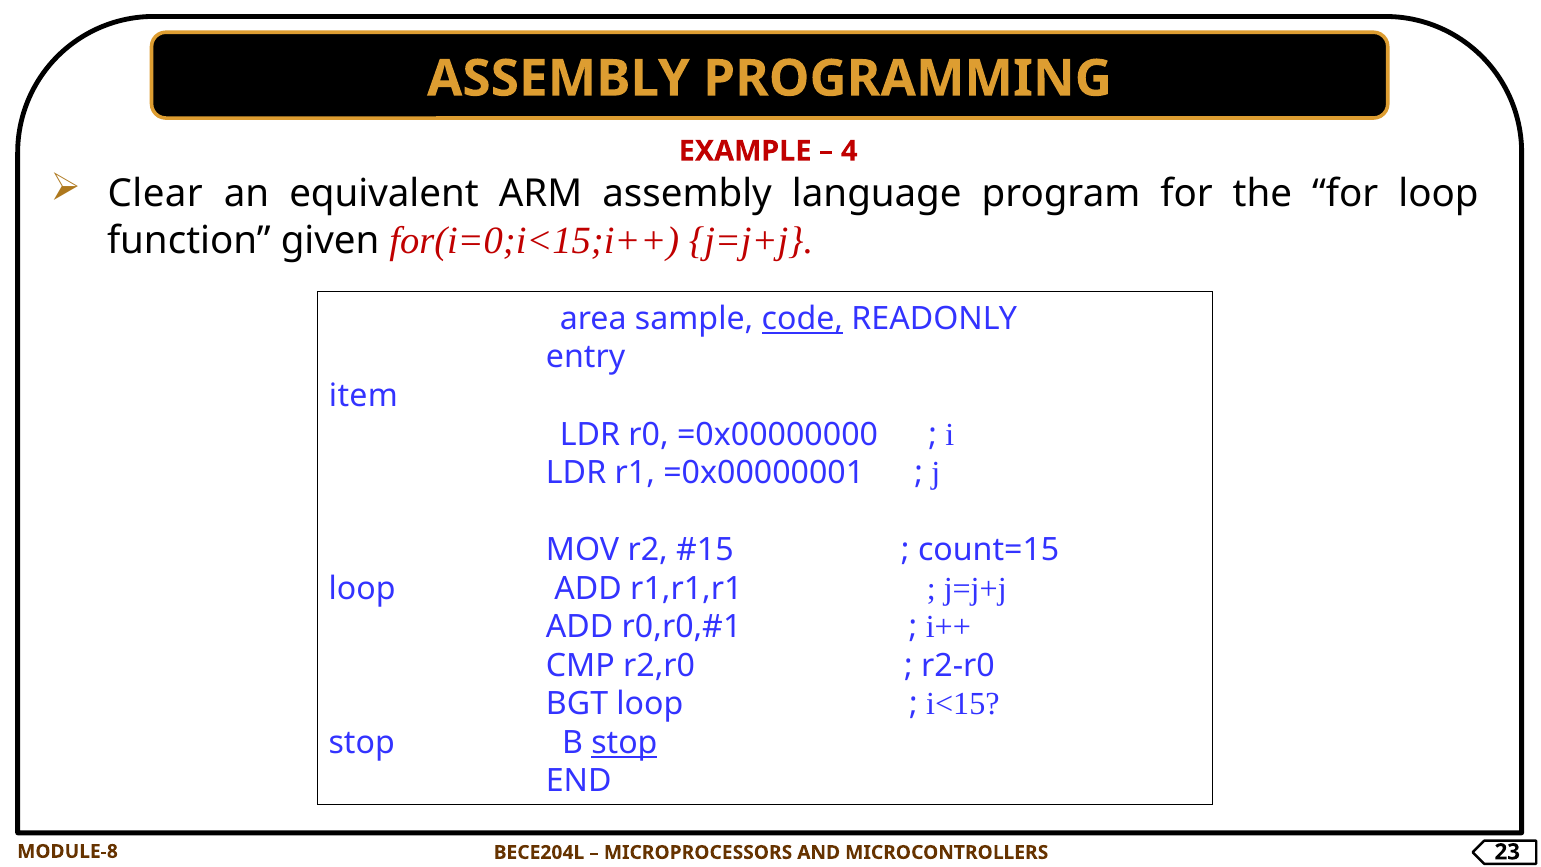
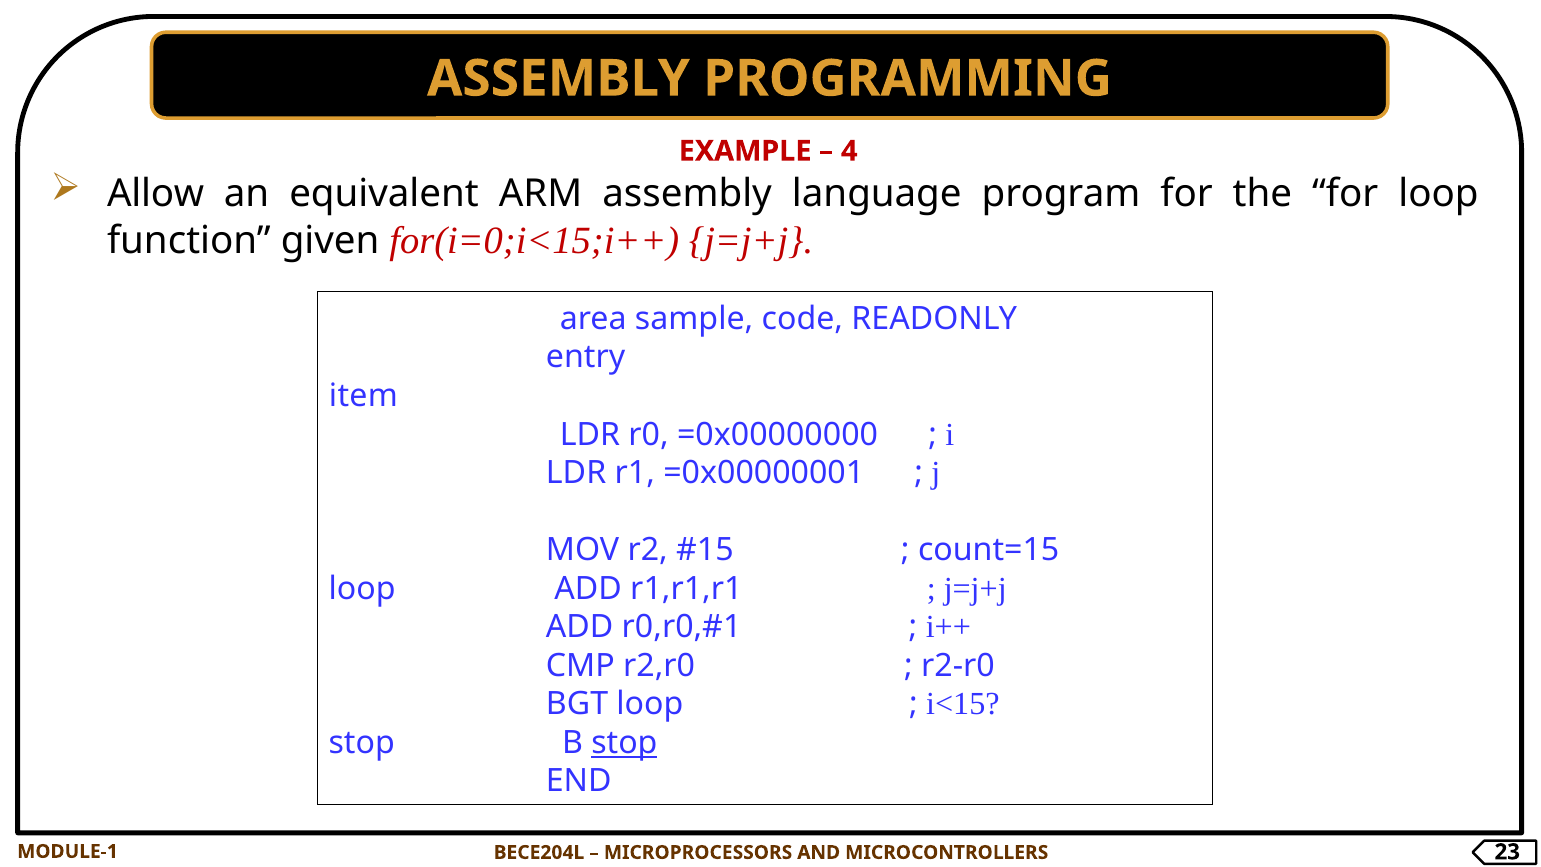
Clear: Clear -> Allow (156, 194)
code underline: present -> none (802, 319)
MODULE-8: MODULE-8 -> MODULE-1 (68, 851)
